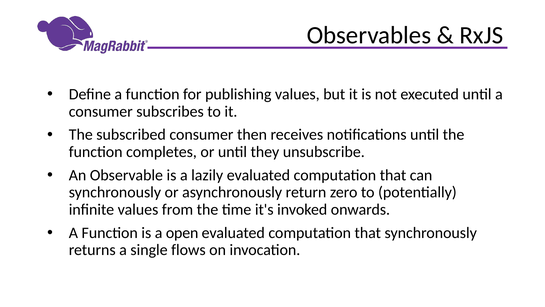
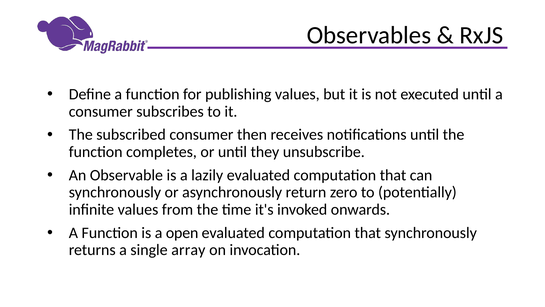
flows: flows -> array (188, 250)
